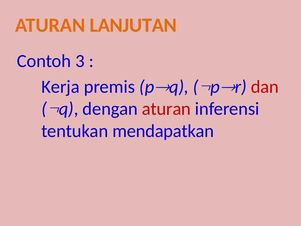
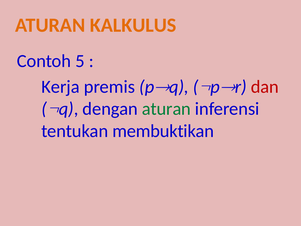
LANJUTAN: LANJUTAN -> KALKULUS (133, 25)
3: 3 -> 5 (80, 61)
aturan colour: red -> green (166, 109)
mendapatkan: mendapatkan -> membuktikan (163, 131)
